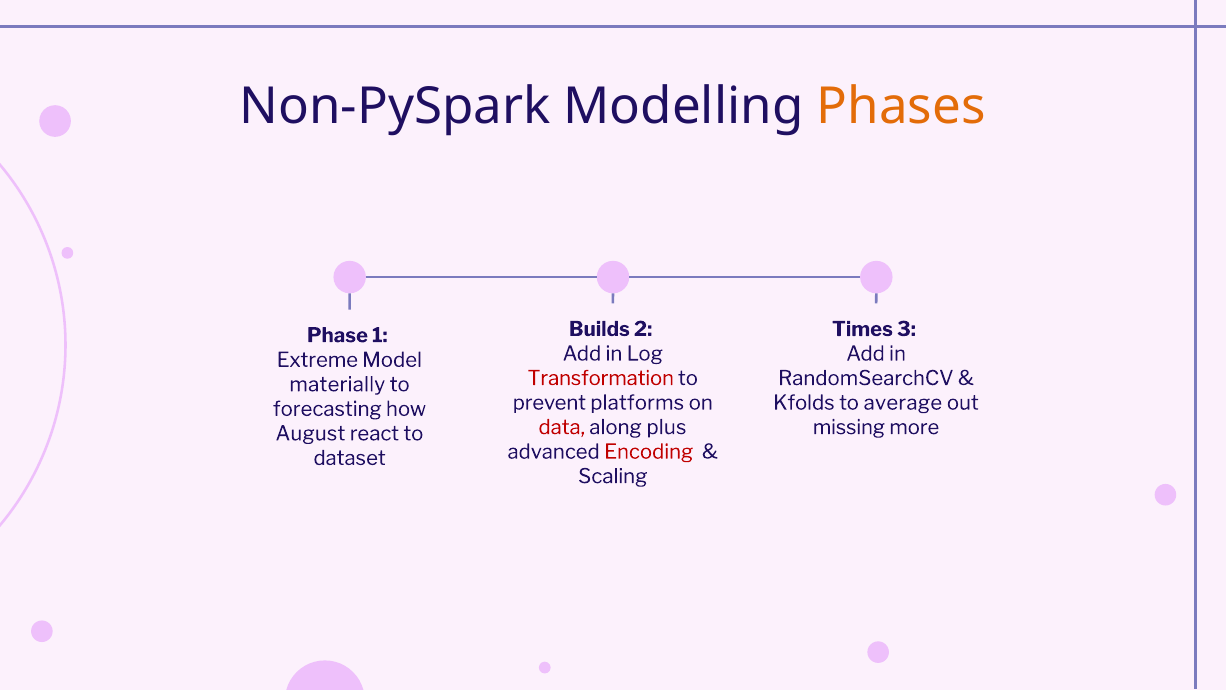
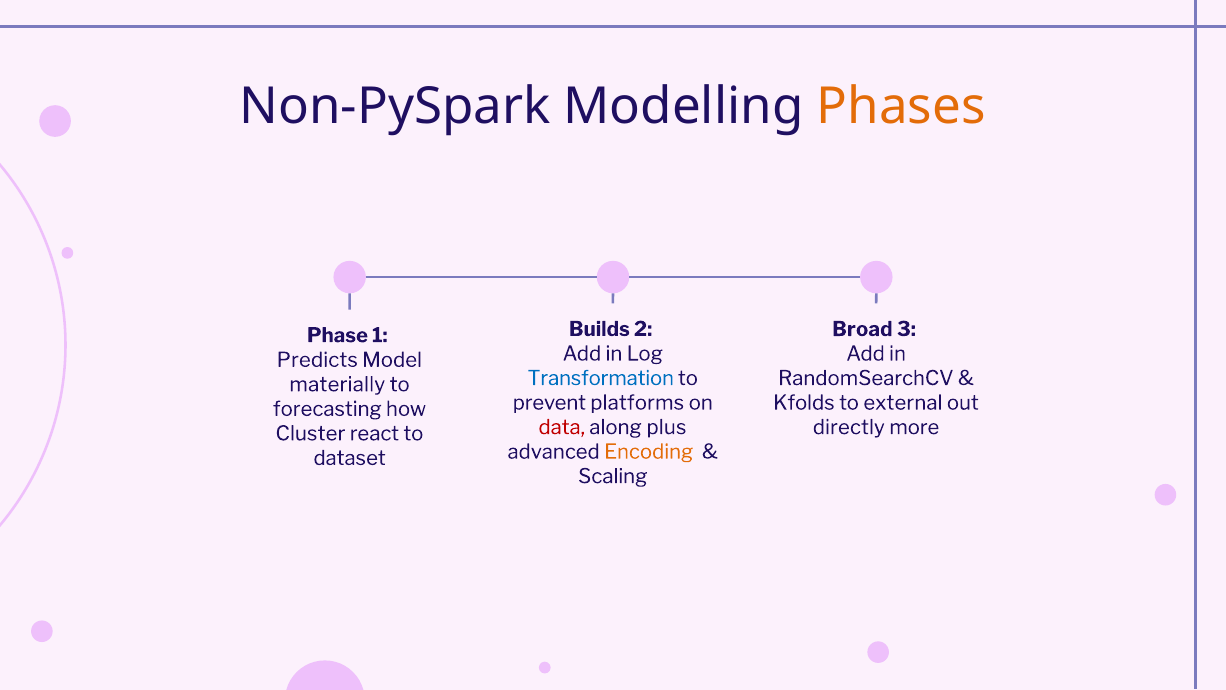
Times: Times -> Broad (862, 329)
Extreme: Extreme -> Predicts (317, 360)
Transformation colour: red -> blue (601, 378)
average: average -> external (903, 403)
missing: missing -> directly (849, 427)
August: August -> Cluster (310, 433)
Encoding colour: red -> orange (649, 452)
